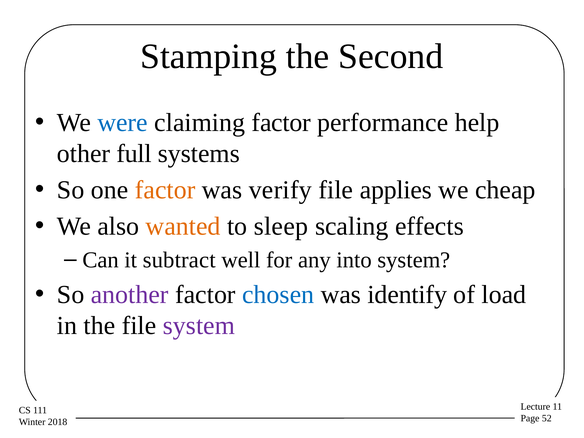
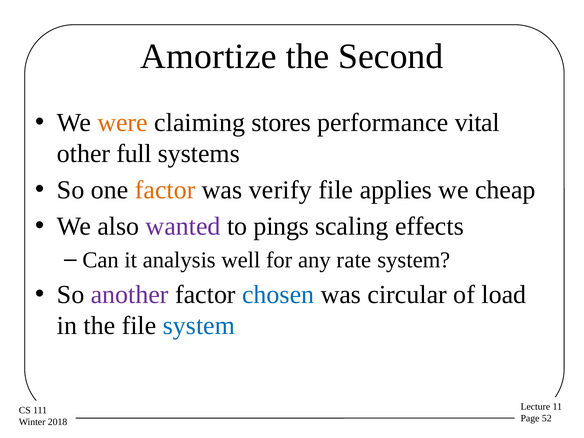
Stamping: Stamping -> Amortize (208, 57)
were colour: blue -> orange (123, 123)
claiming factor: factor -> stores (281, 123)
help: help -> vital (477, 123)
wanted colour: orange -> purple (183, 226)
sleep: sleep -> pings (281, 226)
subtract: subtract -> analysis (179, 260)
into: into -> rate (354, 260)
identify: identify -> circular (407, 295)
system colour: purple -> blue (199, 326)
